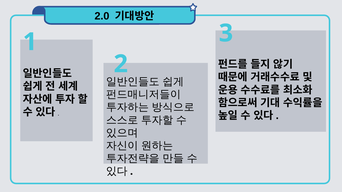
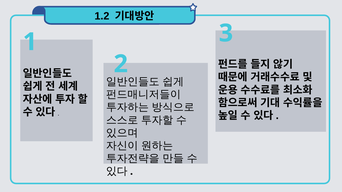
2.0: 2.0 -> 1.2 (102, 16)
